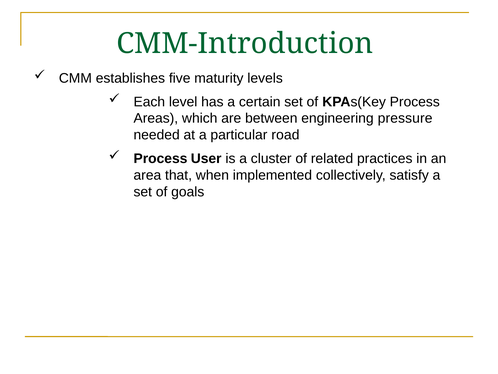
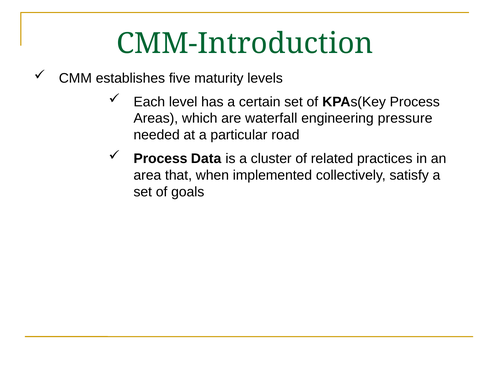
between: between -> waterfall (271, 118)
User: User -> Data (206, 158)
